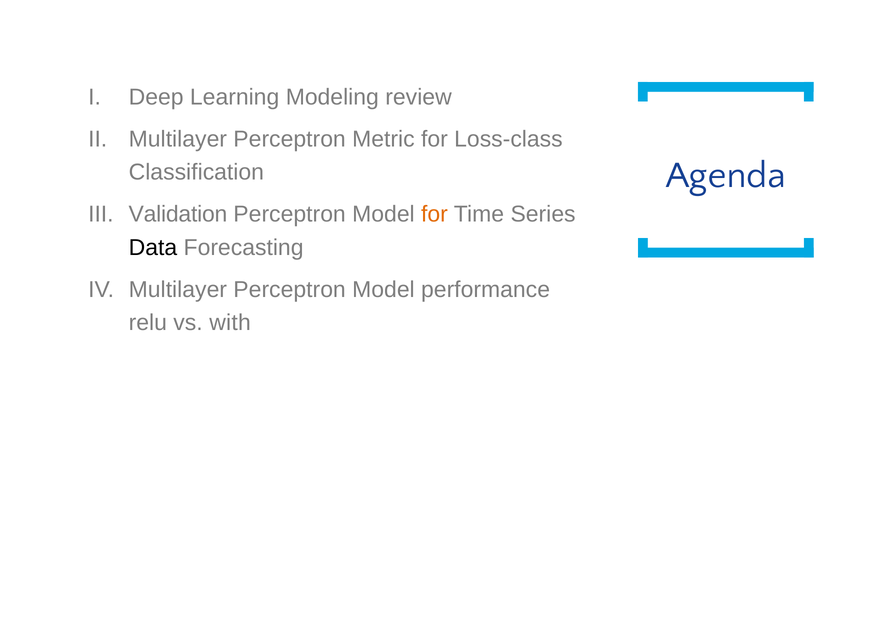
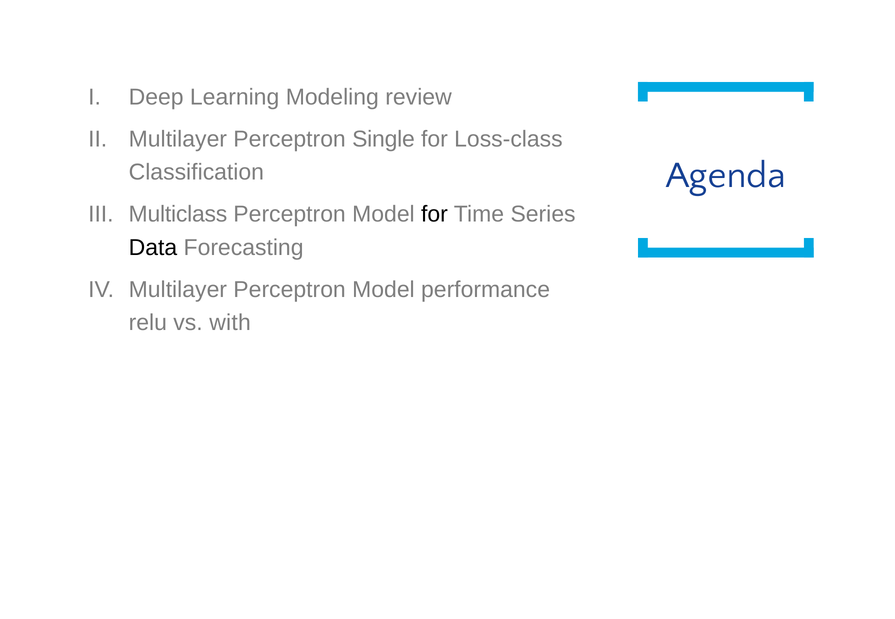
Metric: Metric -> Single (384, 139)
Validation: Validation -> Multiclass (178, 215)
for colour: orange -> black (434, 215)
